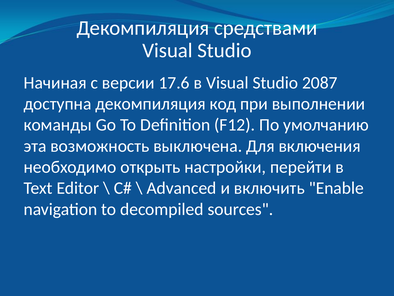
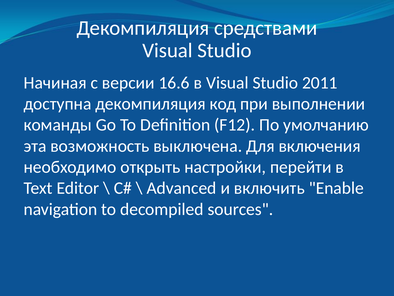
17.6: 17.6 -> 16.6 (174, 83)
2087: 2087 -> 2011 (320, 83)
